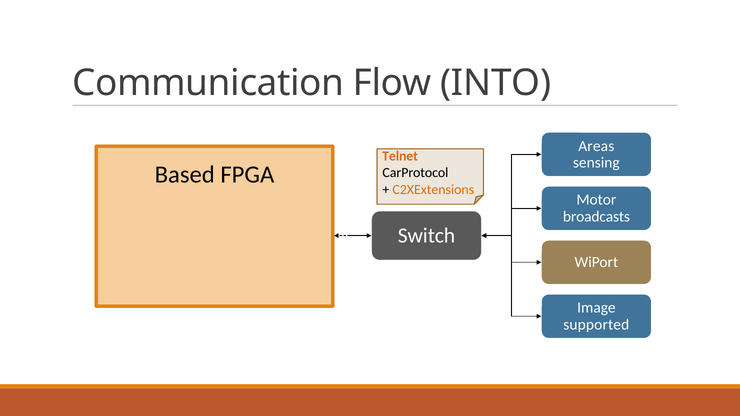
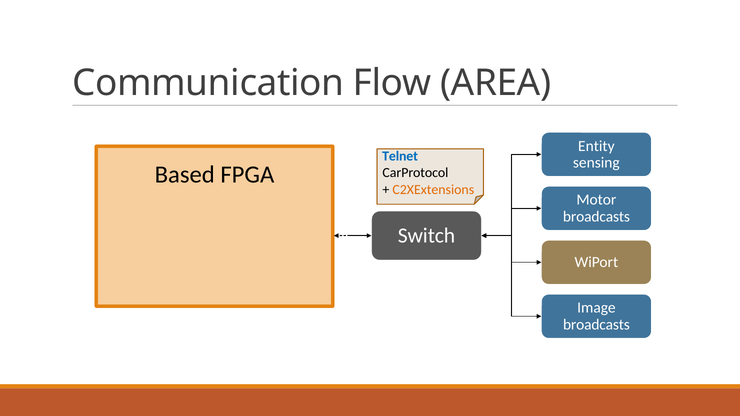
INTO: INTO -> AREA (496, 83)
Areas: Areas -> Entity (596, 146)
Telnet colour: orange -> blue (400, 156)
supported: supported -> broadcasts (596, 325)
